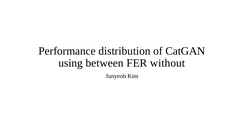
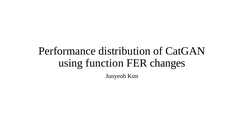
between: between -> function (105, 63)
without: without -> changes (168, 63)
